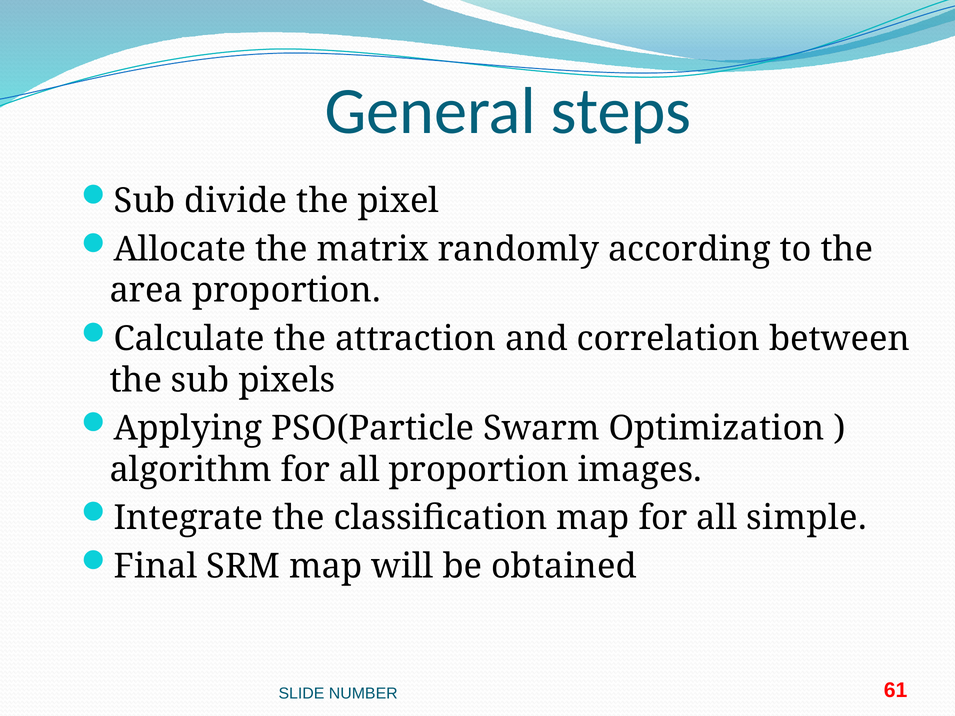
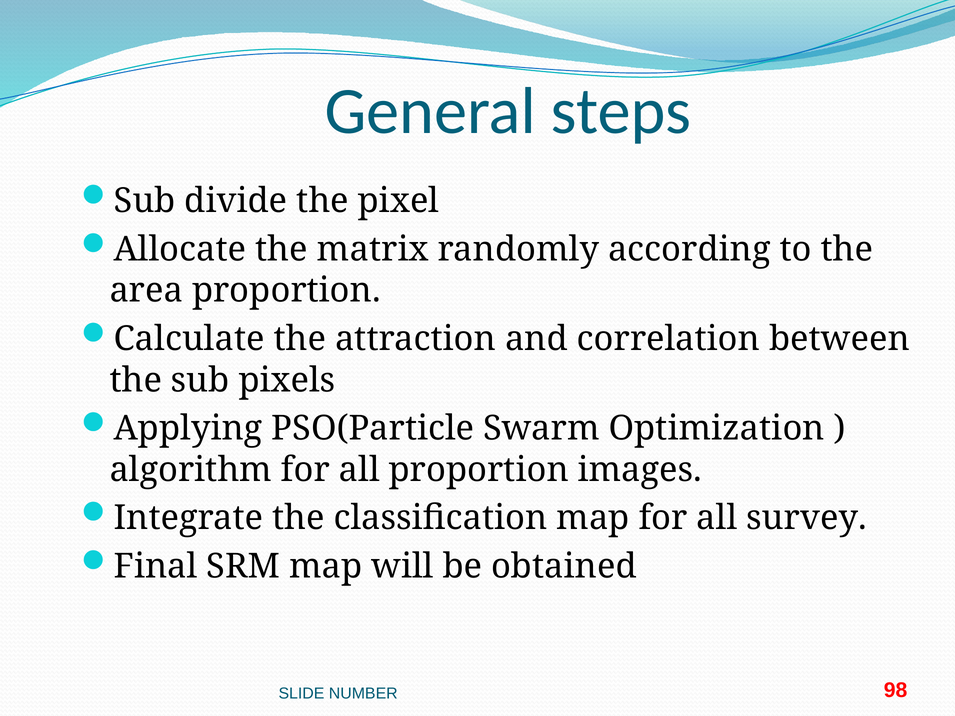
simple: simple -> survey (807, 518)
61: 61 -> 98 (896, 691)
